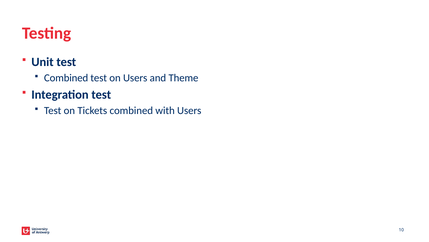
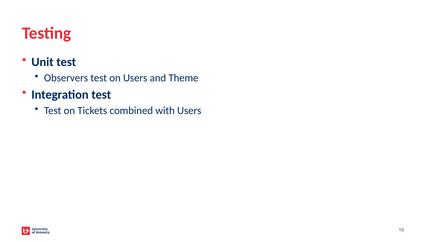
Combined: Combined -> Observers (66, 78)
